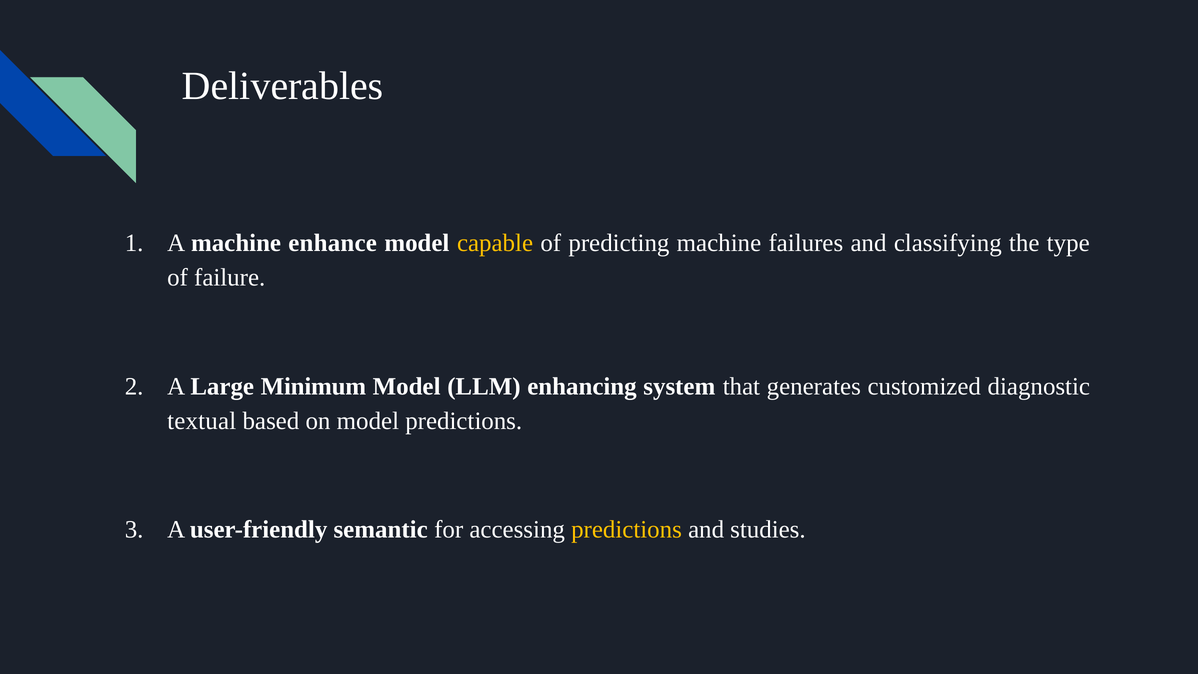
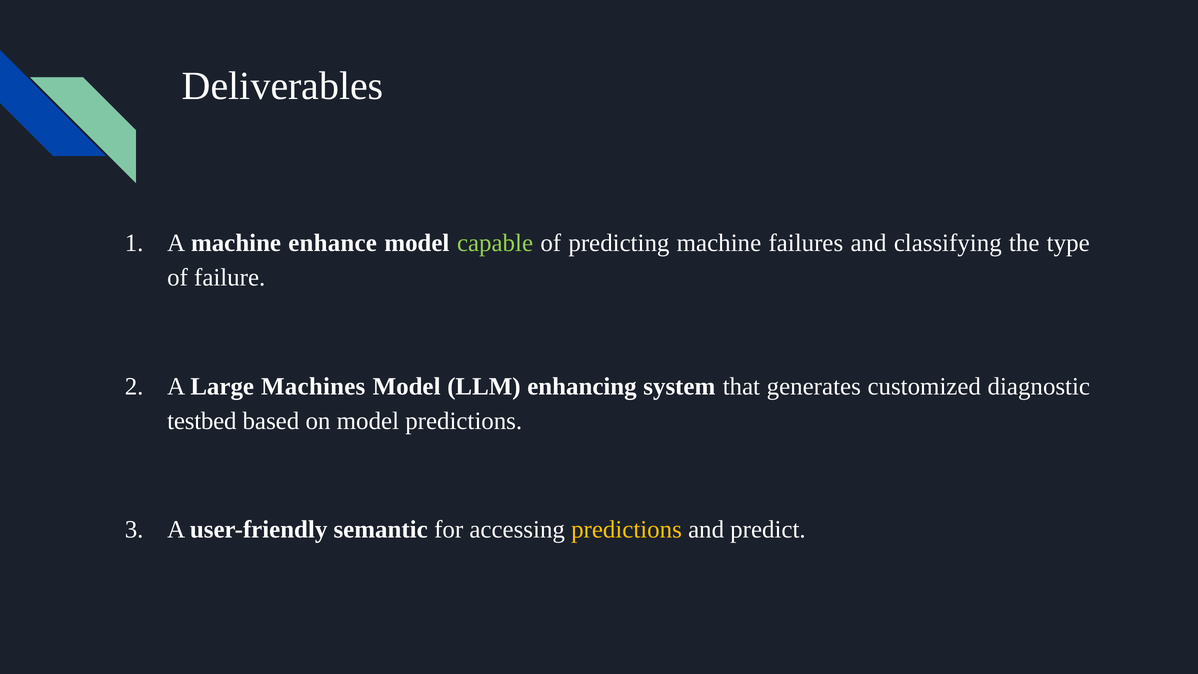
capable colour: yellow -> light green (495, 243)
Minimum: Minimum -> Machines (313, 386)
textual: textual -> testbed (202, 421)
studies: studies -> predict (768, 530)
